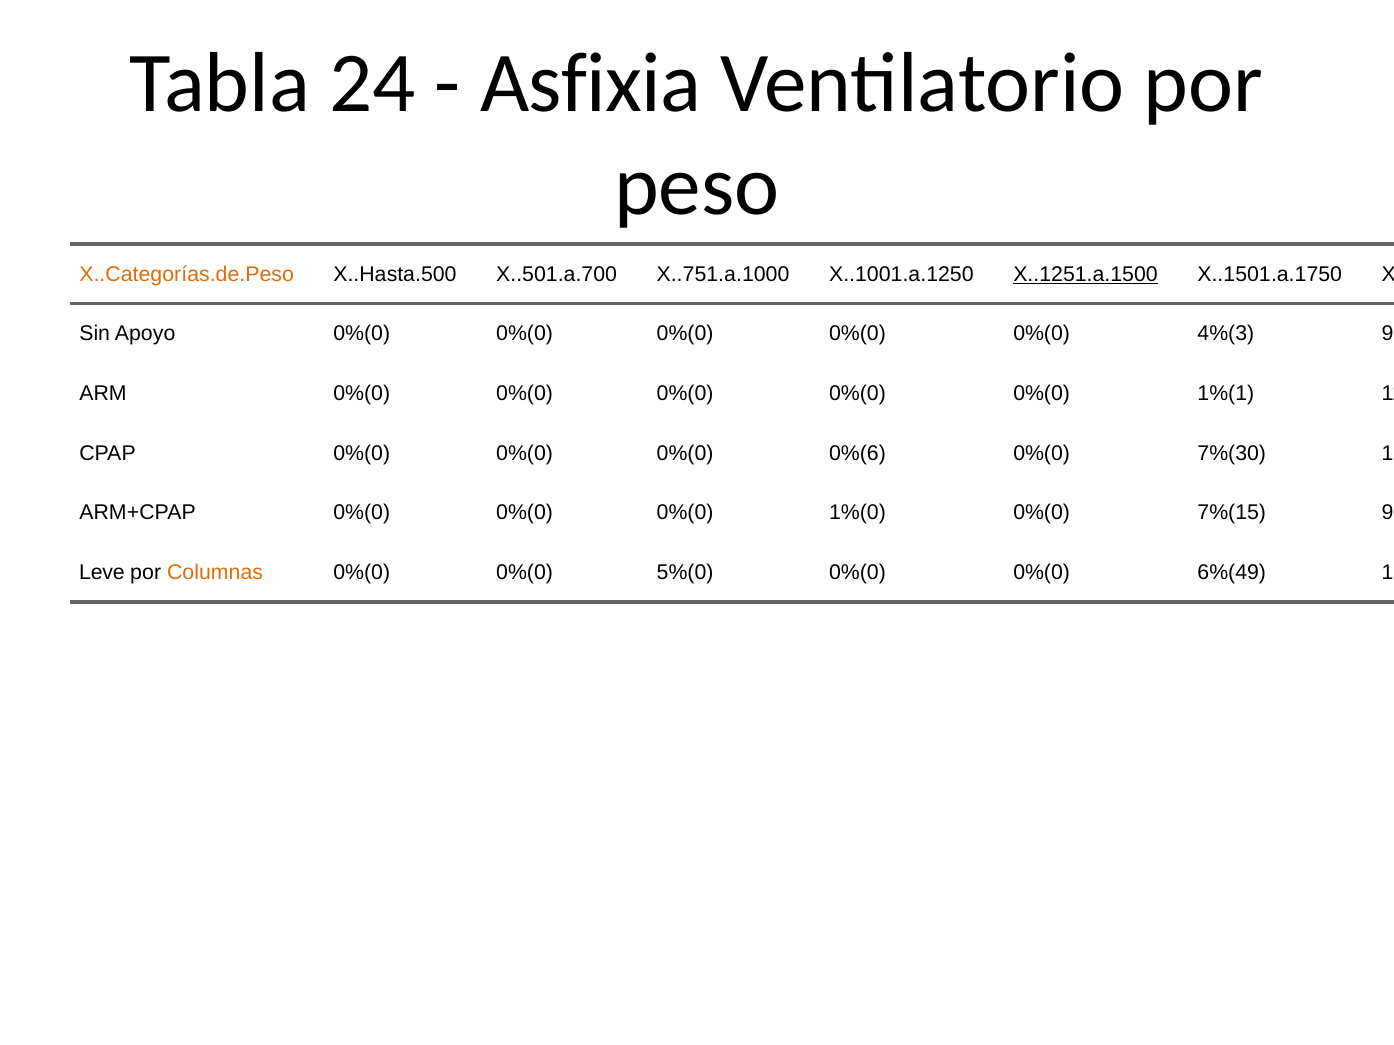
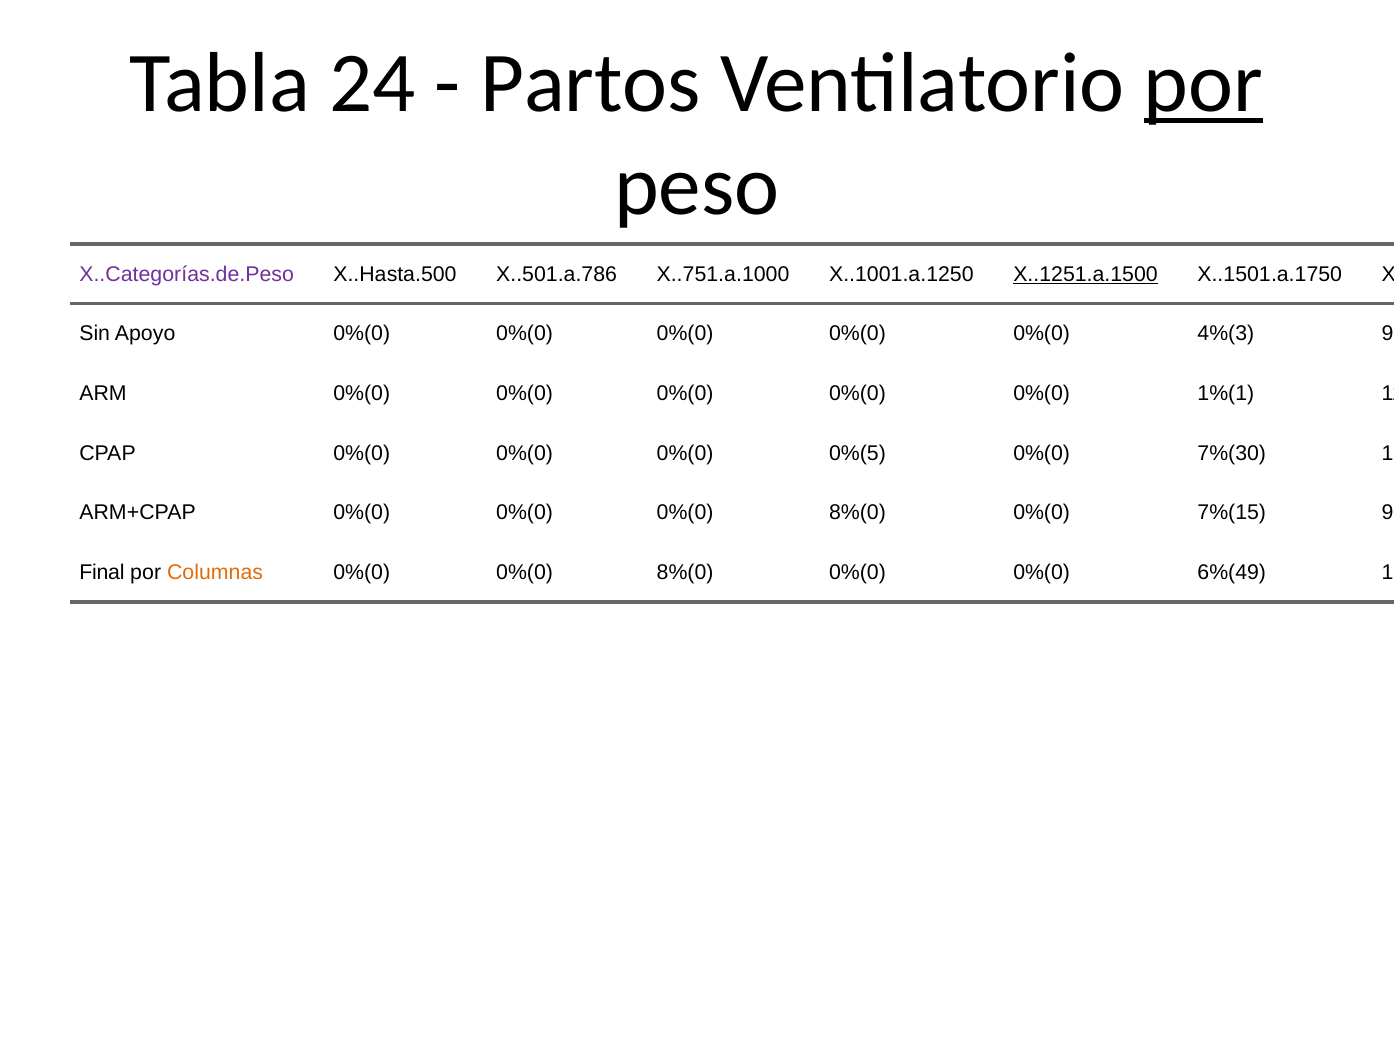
Asfixia: Asfixia -> Partos (591, 84)
por underline: none -> present (1204, 84)
X..Categorías.de.Peso colour: orange -> purple (187, 274)
X..501.a.700: X..501.a.700 -> X..501.a.786 (557, 274)
0%(6: 0%(6 -> 0%(5 (857, 453)
0%(0 0%(0 0%(0 1%(0: 1%(0 -> 8%(0 (857, 513)
Leve: Leve -> Final (102, 573)
5%(0: 5%(0 -> 8%(0 (685, 573)
